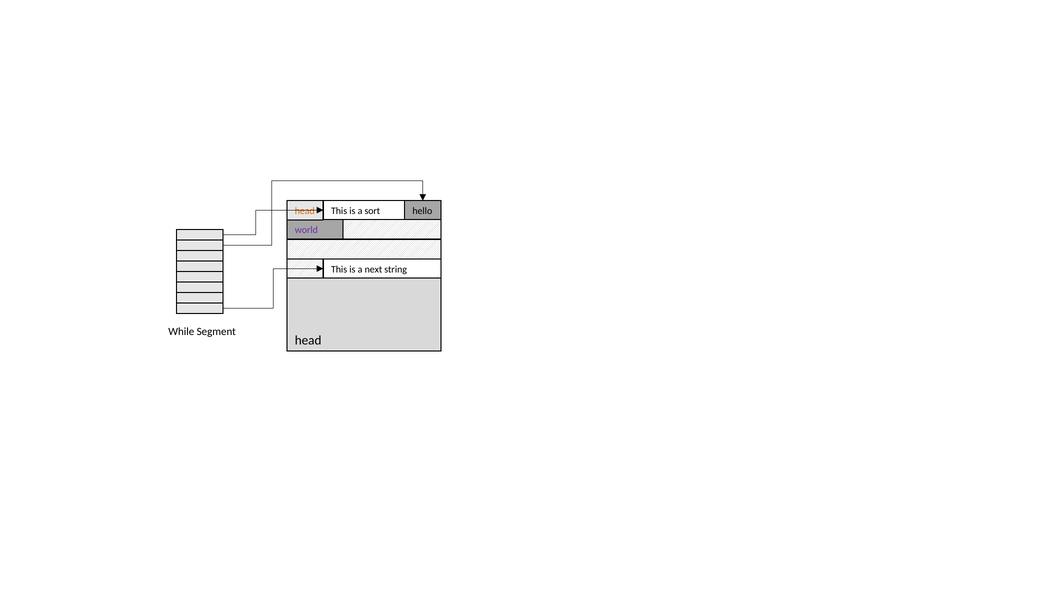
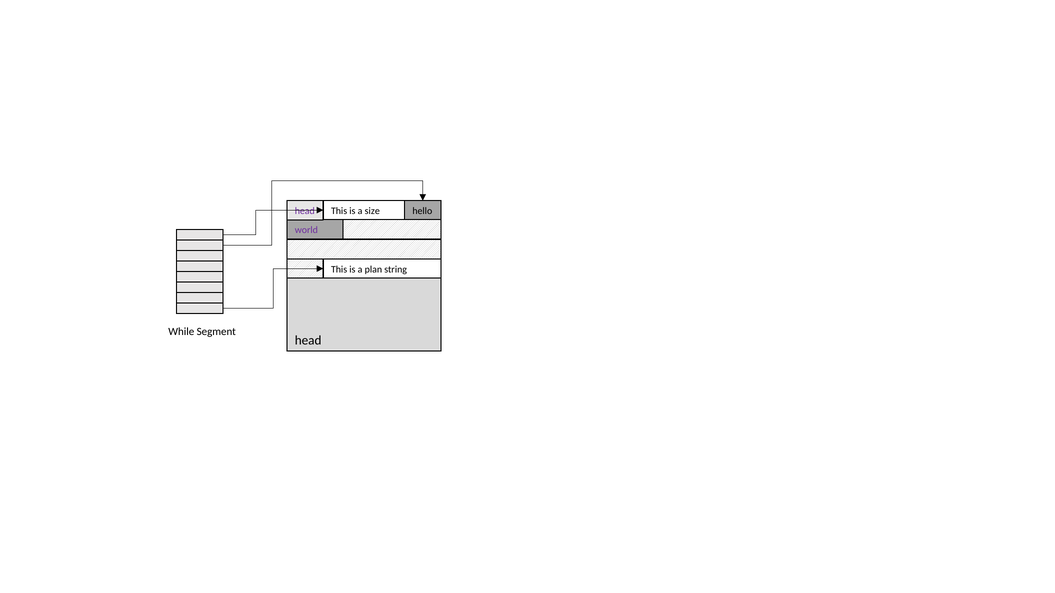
sort: sort -> size (372, 211)
head colour: orange -> purple (305, 211)
next: next -> plan (373, 269)
